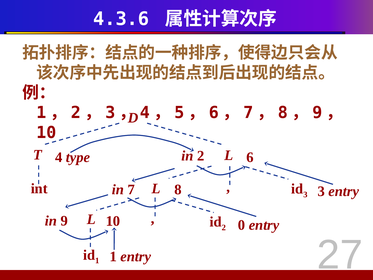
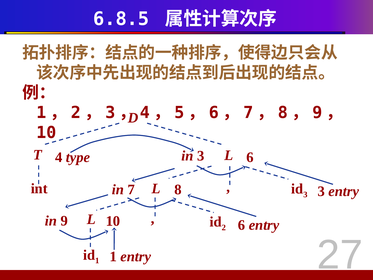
4.3.6: 4.3.6 -> 6.8.5 (121, 19)
in 2: 2 -> 3 (201, 156)
10 0: 0 -> 6 (242, 225)
